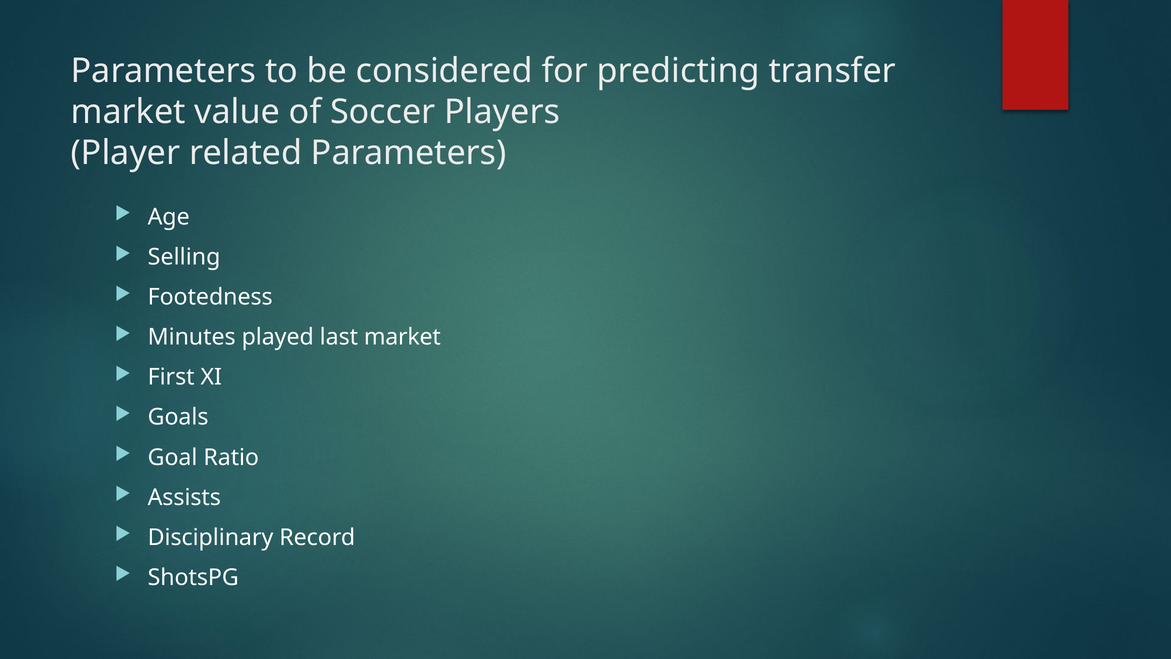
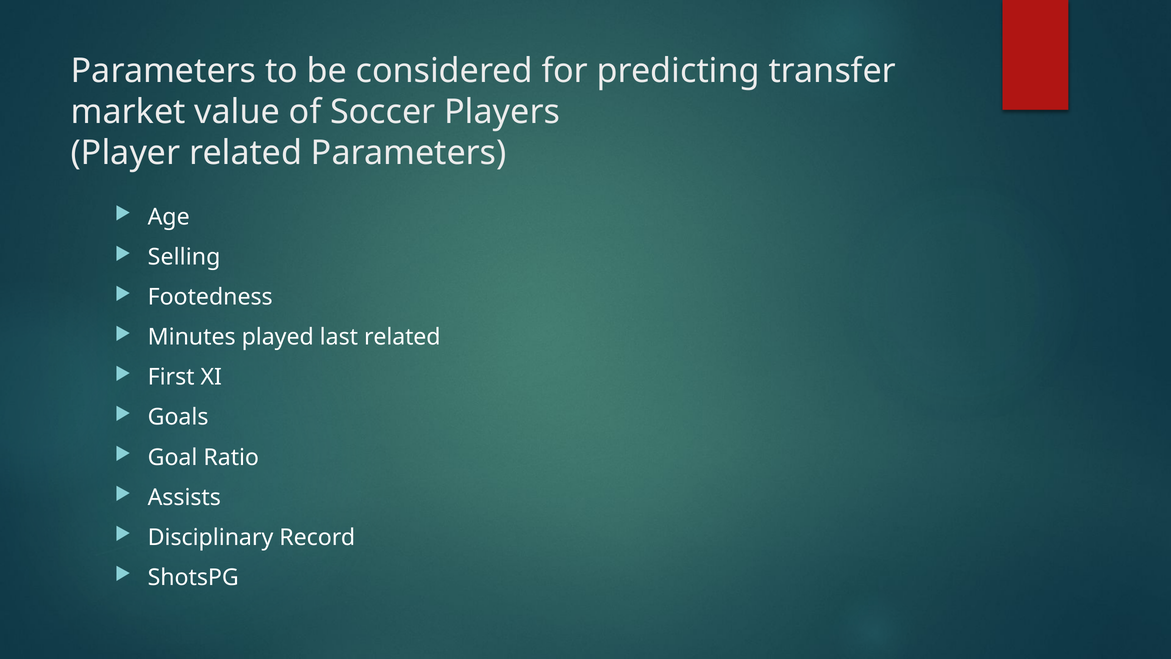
last market: market -> related (402, 337)
